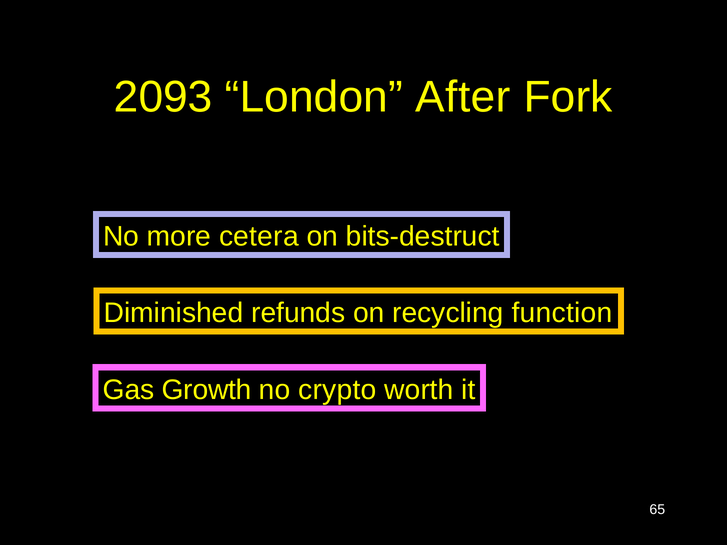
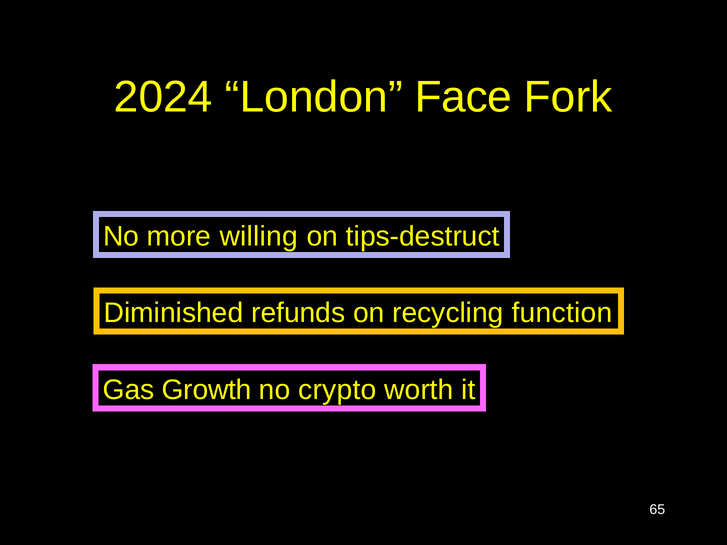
2093: 2093 -> 2024 (163, 97)
After: After -> Face (463, 97)
cetera: cetera -> willing (259, 237)
bits-destruct: bits-destruct -> tips-destruct (423, 237)
